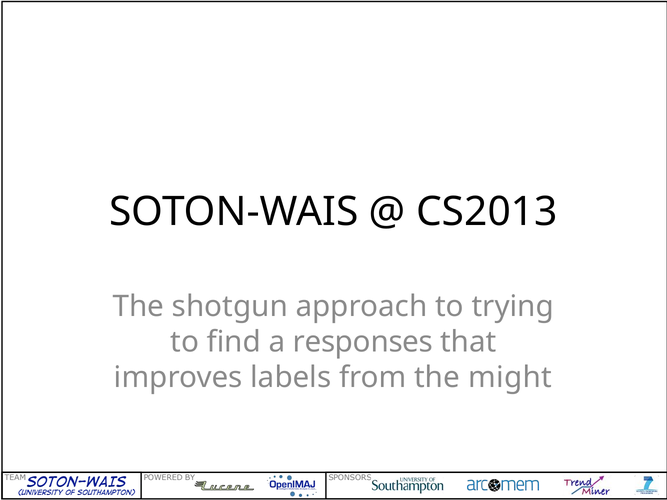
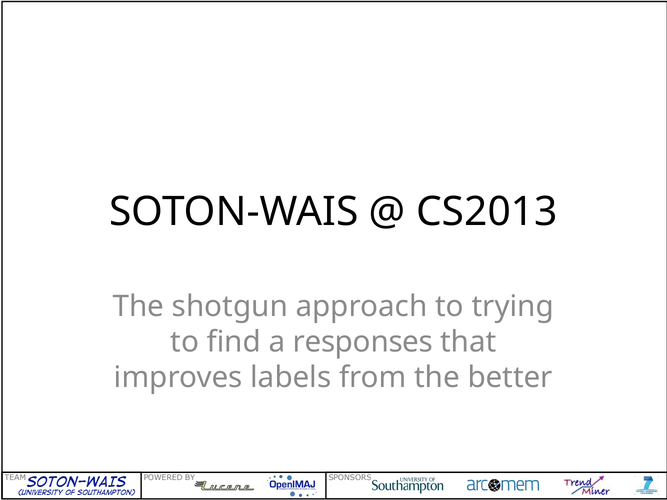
might: might -> better (510, 378)
